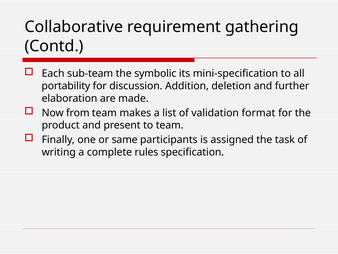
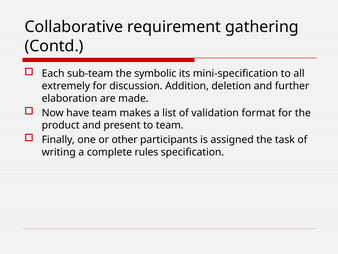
portability: portability -> extremely (66, 86)
from: from -> have (78, 113)
same: same -> other (125, 139)
